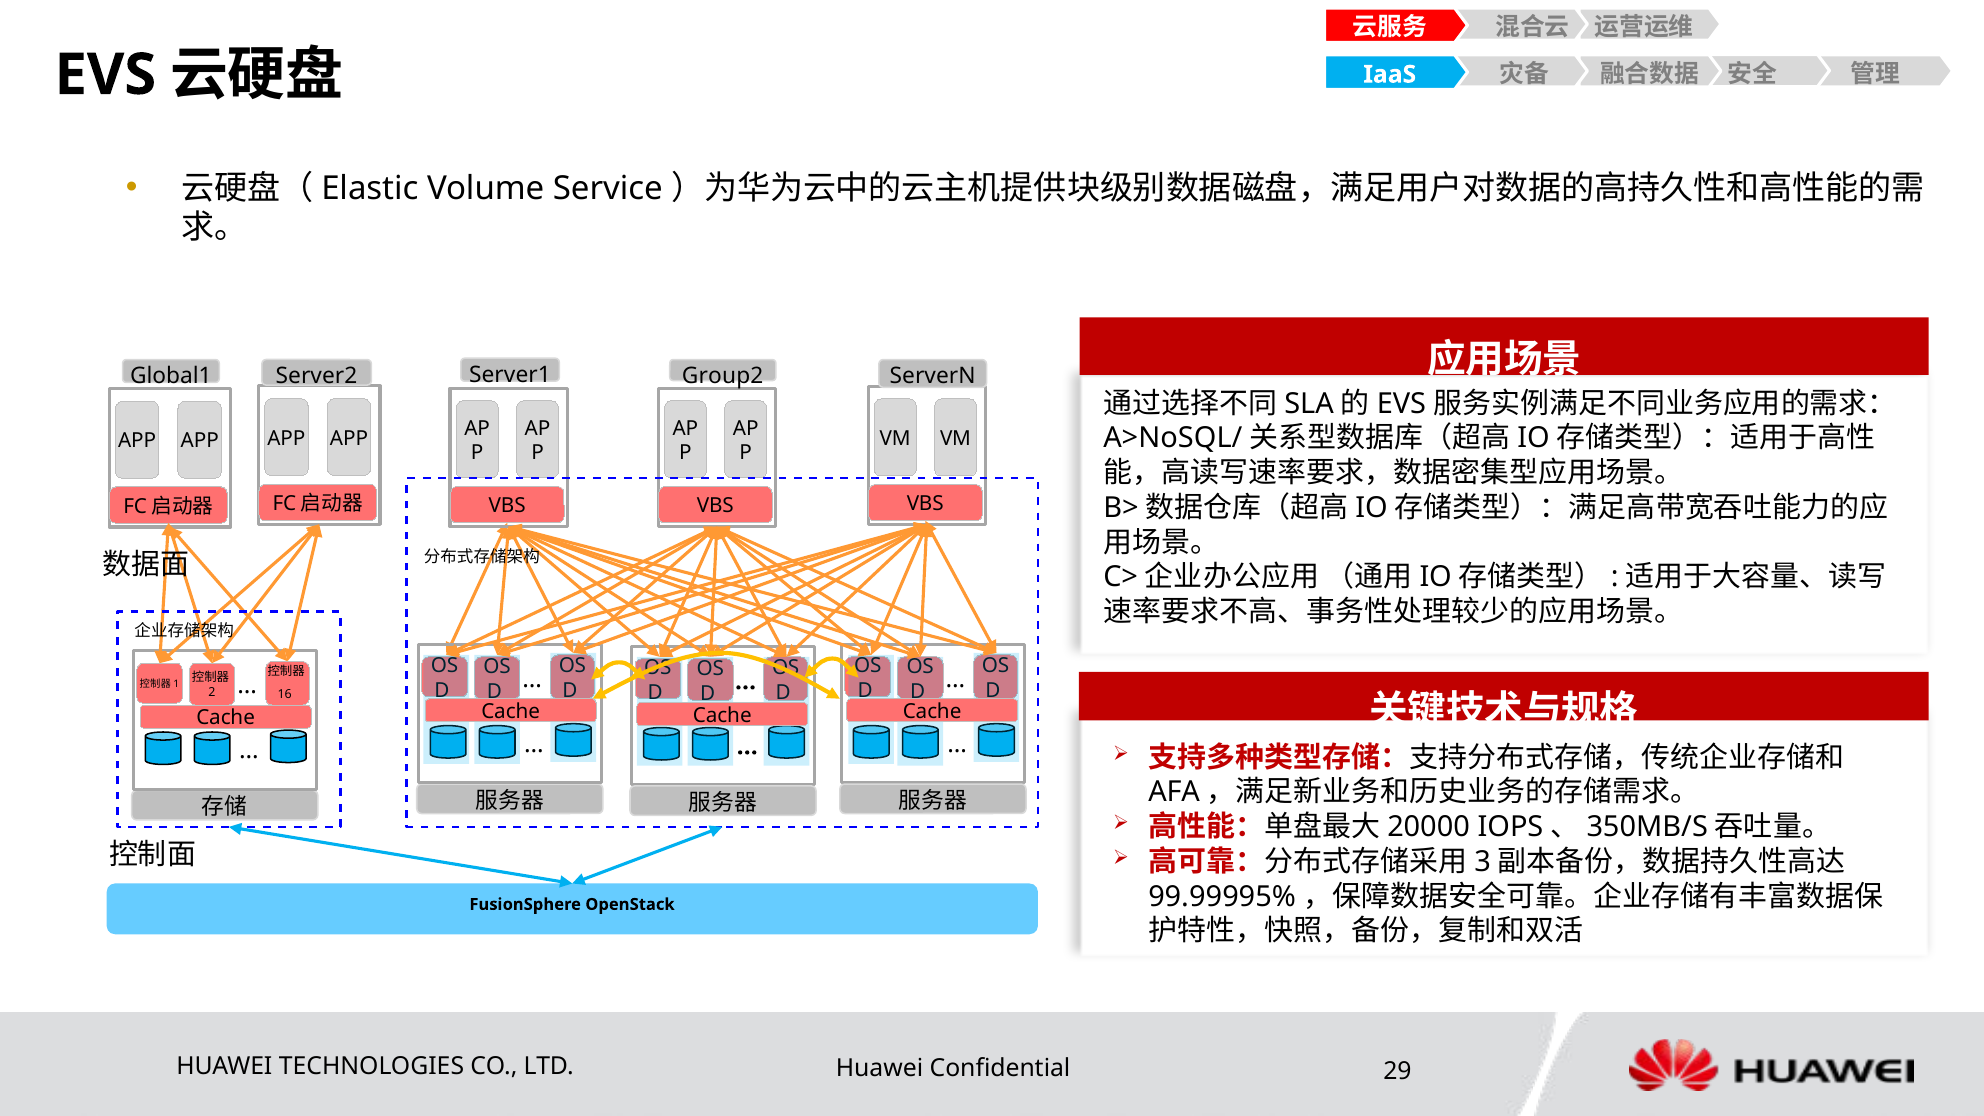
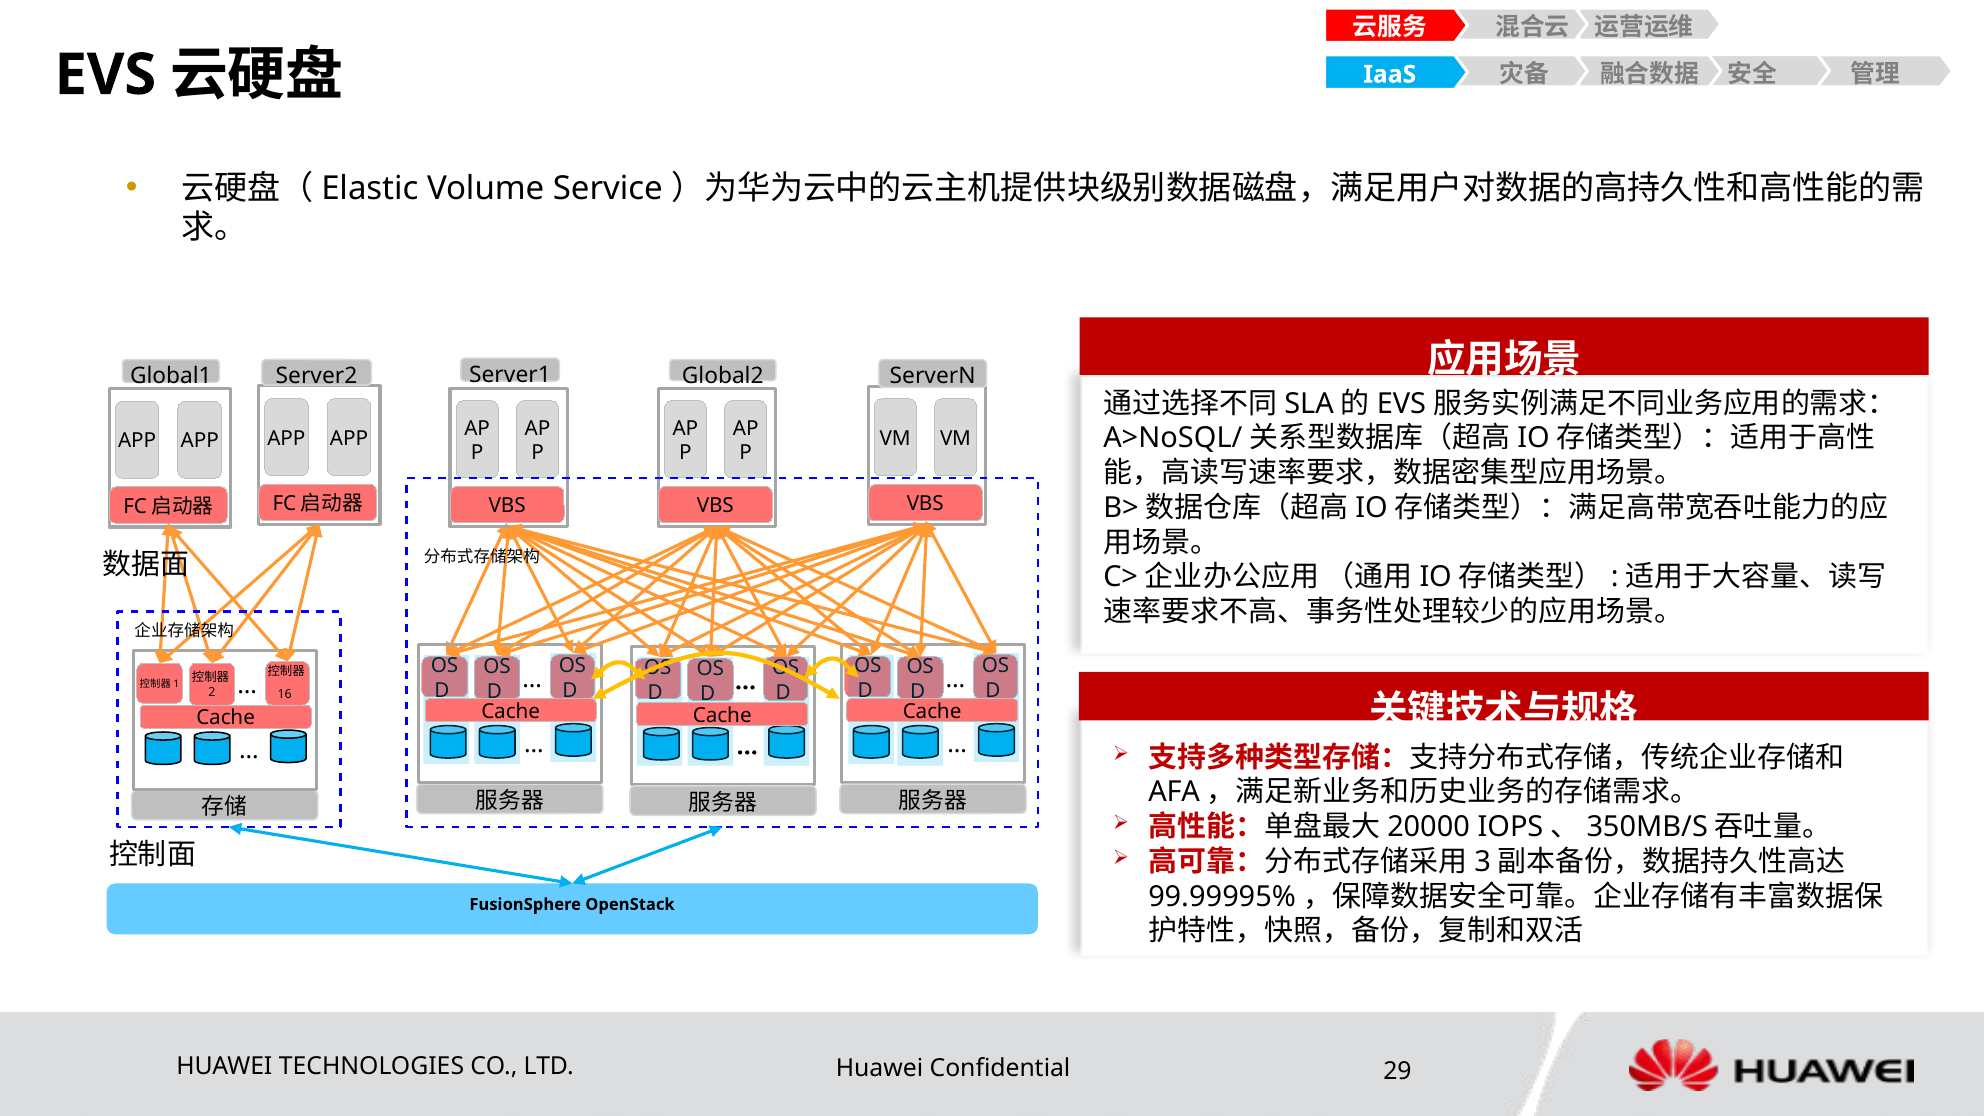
Group2: Group2 -> Global2 (723, 376)
